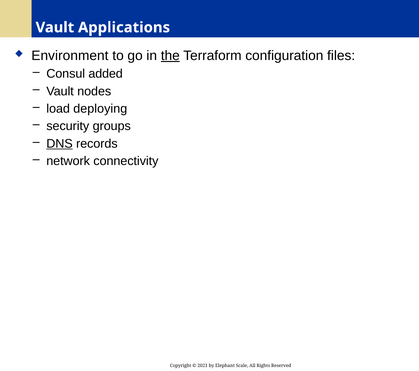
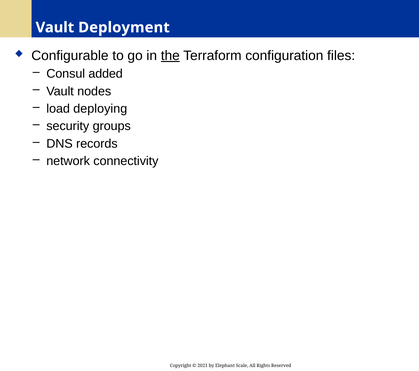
Applications: Applications -> Deployment (124, 27)
Environment: Environment -> Configurable (70, 56)
DNS underline: present -> none (60, 144)
